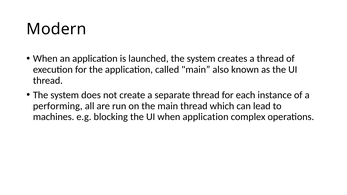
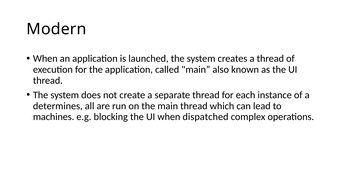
performing: performing -> determines (58, 106)
when application: application -> dispatched (206, 117)
